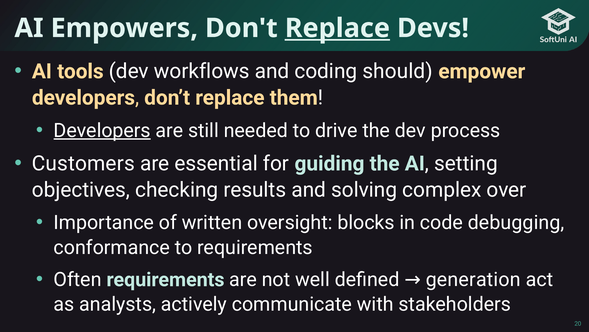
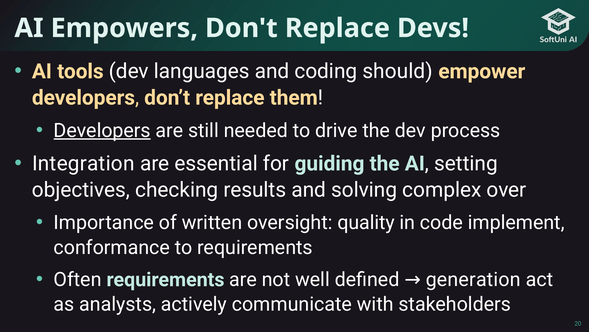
Replace underline: present -> none (337, 28)
workflows: workflows -> languages (202, 71)
Customers: Customers -> Integration (83, 163)
blocks: blocks -> quality (366, 222)
debugging: debugging -> implement (516, 222)
